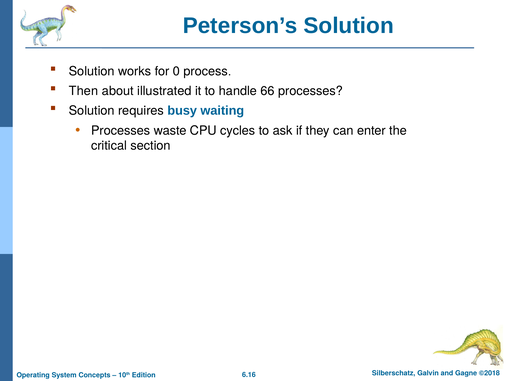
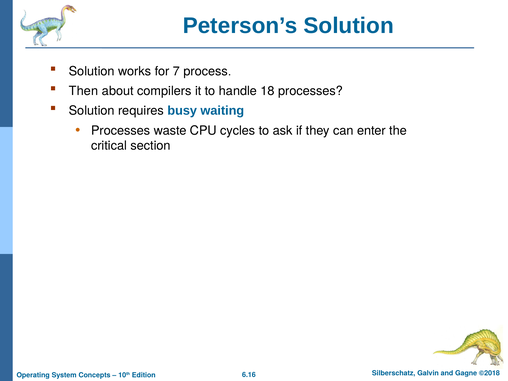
0: 0 -> 7 (176, 71)
illustrated: illustrated -> compilers (164, 91)
66: 66 -> 18 (268, 91)
